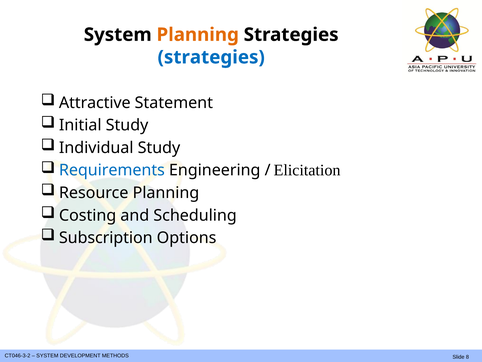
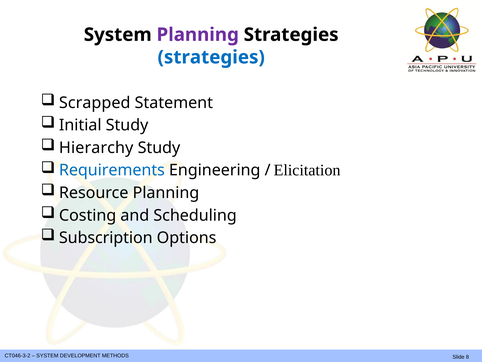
Planning colour: orange -> purple (198, 35)
Attractive: Attractive -> Scrapped (95, 103)
Individual: Individual -> Hierarchy (96, 148)
